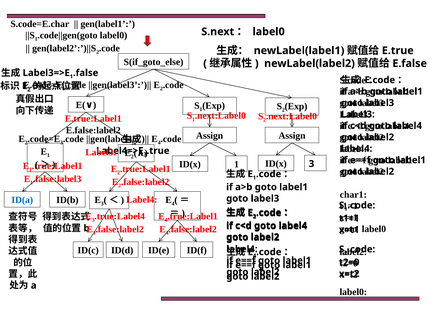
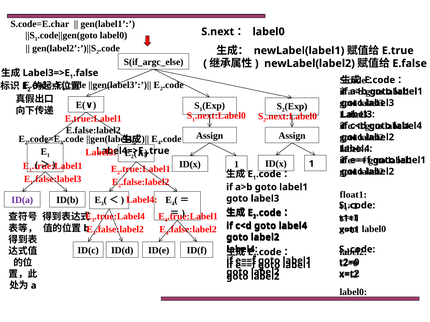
S(if_goto_else: S(if_goto_else -> S(if_argc_else (154, 62)
1 ID(x 3: 3 -> 1 (312, 164)
char1: char1 -> float1 (353, 195)
ID(a colour: blue -> purple (22, 200)
